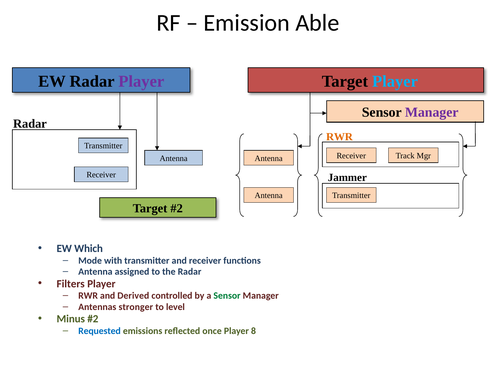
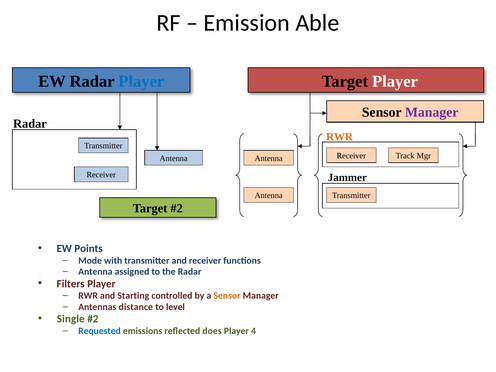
Player colour: purple -> blue (141, 81)
Player colour: light blue -> white (395, 81)
Which: Which -> Points (89, 249)
Derived: Derived -> Starting (133, 296)
Sensor colour: green -> orange (227, 296)
stronger: stronger -> distance (136, 307)
Minus: Minus -> Single (71, 319)
once: once -> does (212, 331)
8: 8 -> 4 (253, 331)
